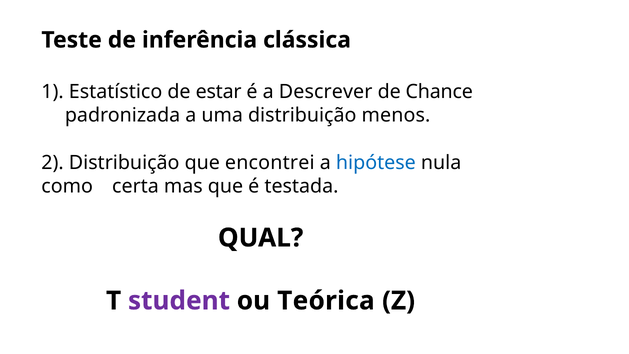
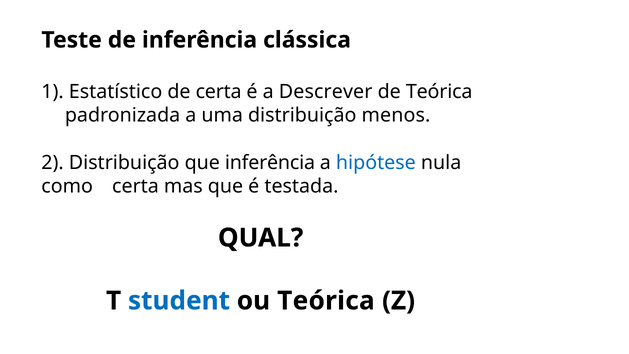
de estar: estar -> certa (219, 92)
de Chance: Chance -> Teórica (439, 92)
que encontrei: encontrei -> inferência (270, 163)
student colour: purple -> blue (179, 301)
